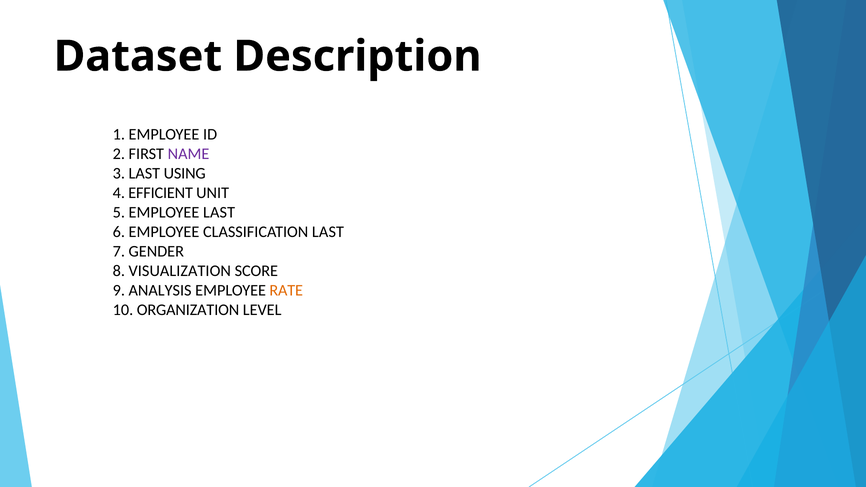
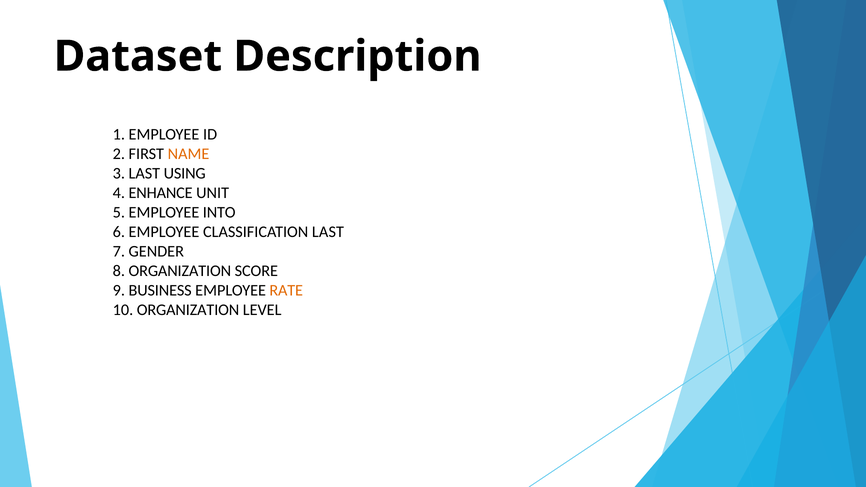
NAME colour: purple -> orange (189, 154)
EFFICIENT: EFFICIENT -> ENHANCE (161, 193)
EMPLOYEE LAST: LAST -> INTO (219, 212)
8 VISUALIZATION: VISUALIZATION -> ORGANIZATION (180, 271)
ANALYSIS: ANALYSIS -> BUSINESS (160, 290)
